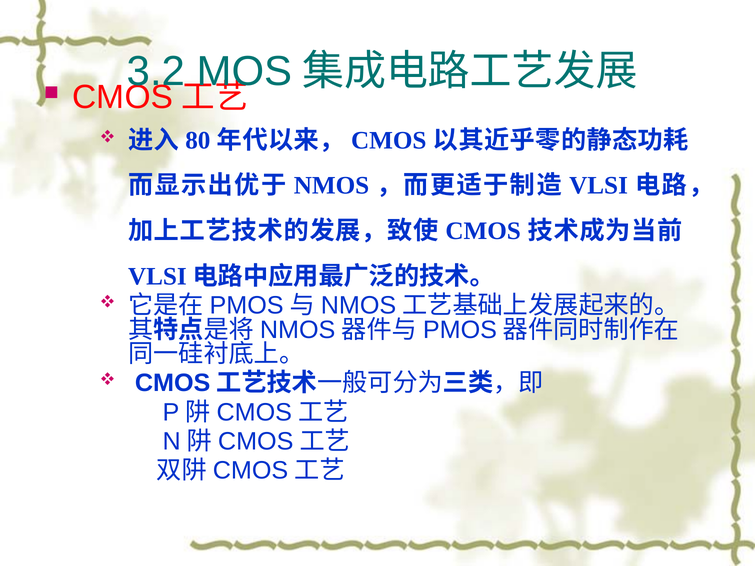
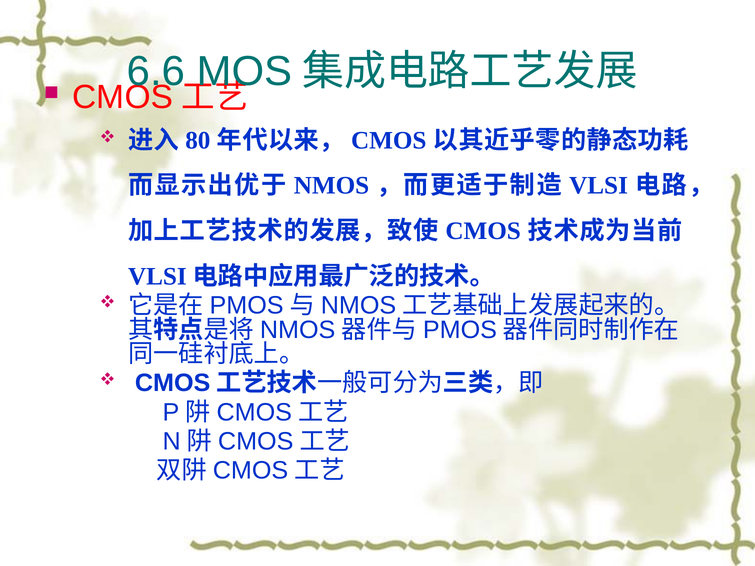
3.2: 3.2 -> 6.6 (156, 71)
